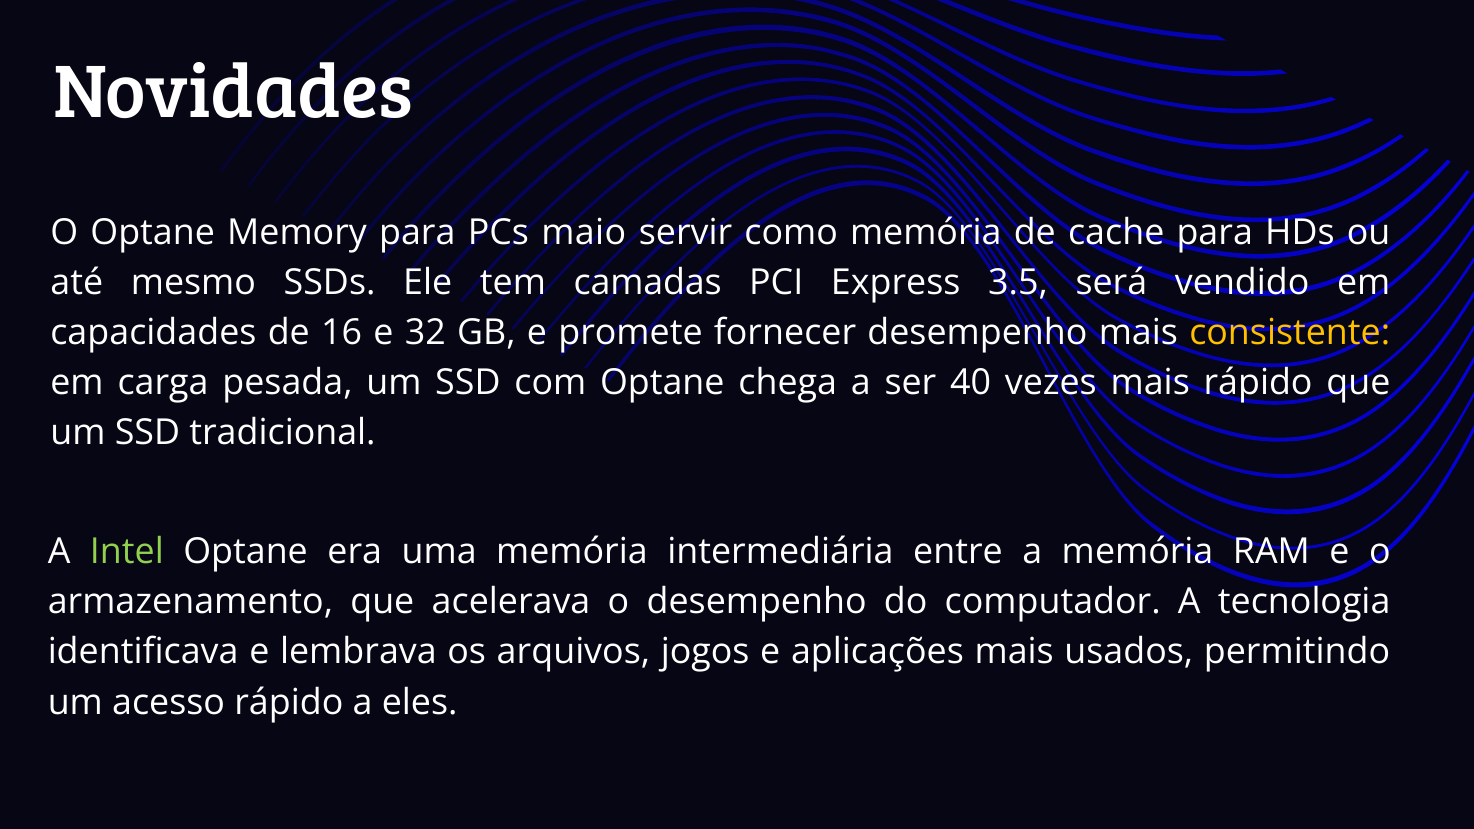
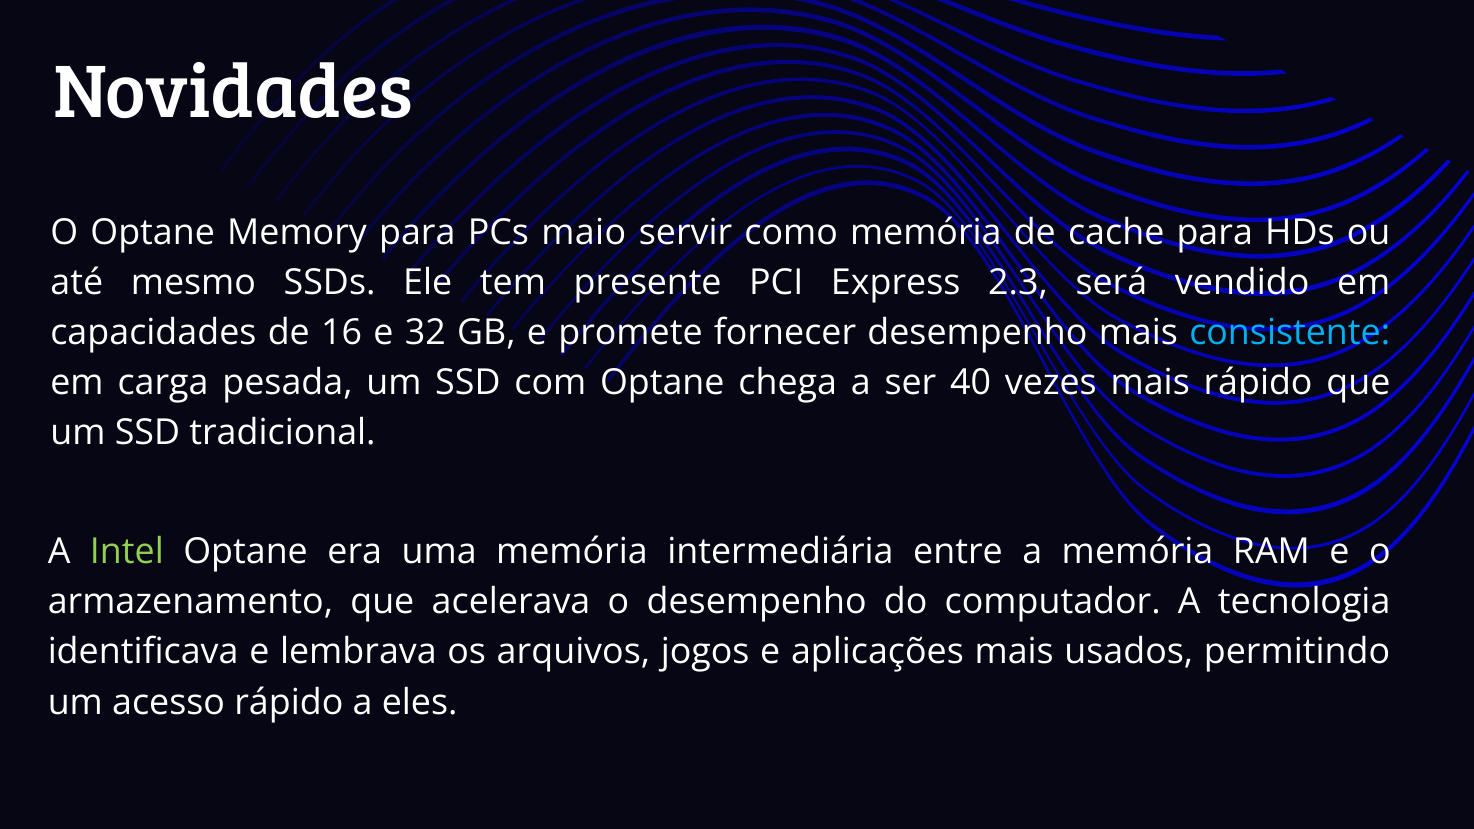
camadas: camadas -> presente (648, 283)
3.5: 3.5 -> 2.3 (1018, 283)
consistente colour: yellow -> light blue (1290, 333)
